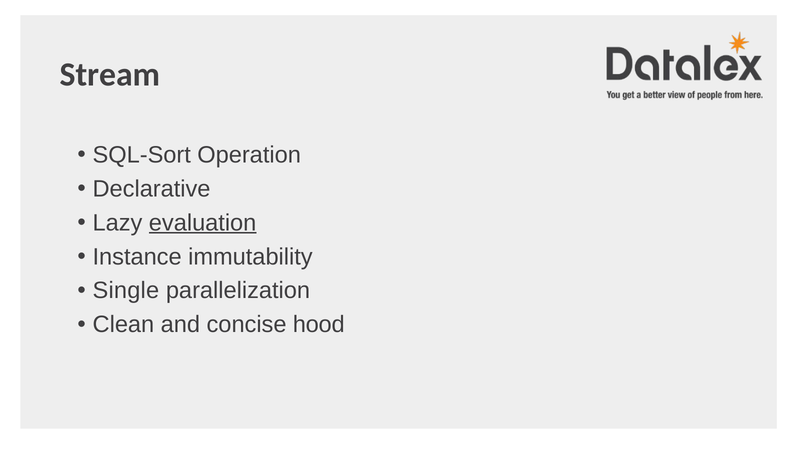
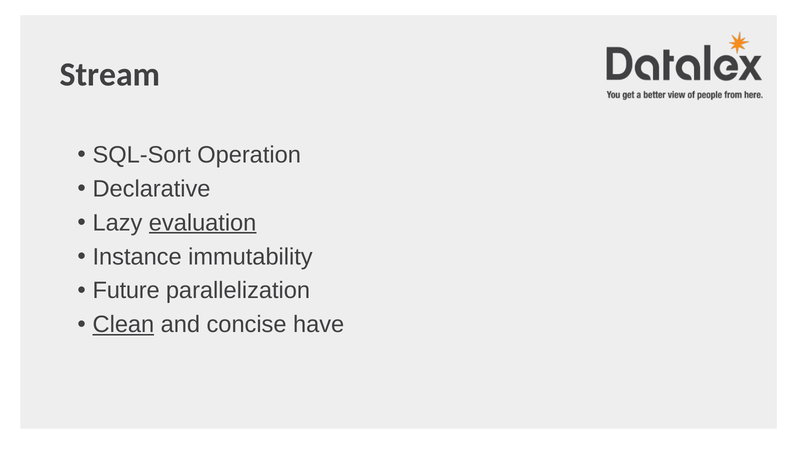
Single: Single -> Future (126, 290)
Clean underline: none -> present (123, 324)
hood: hood -> have (319, 324)
